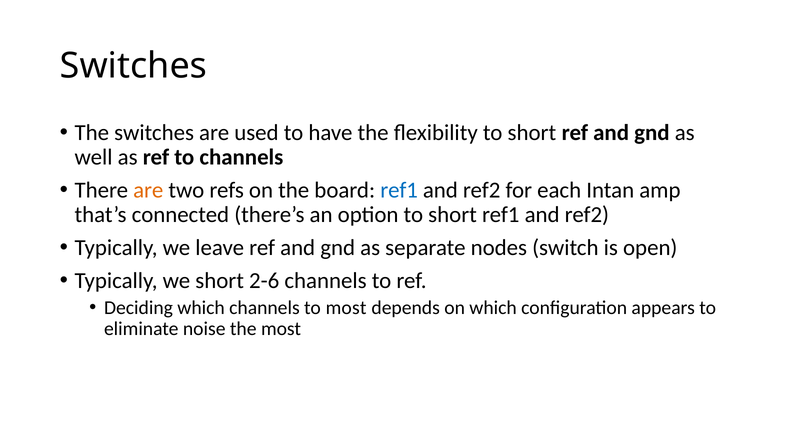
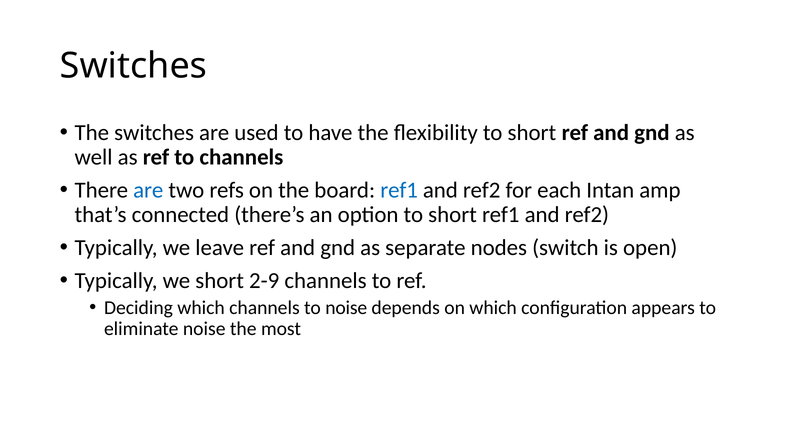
are colour: orange -> blue (148, 190)
2-6: 2-6 -> 2-9 (264, 281)
to most: most -> noise (346, 308)
